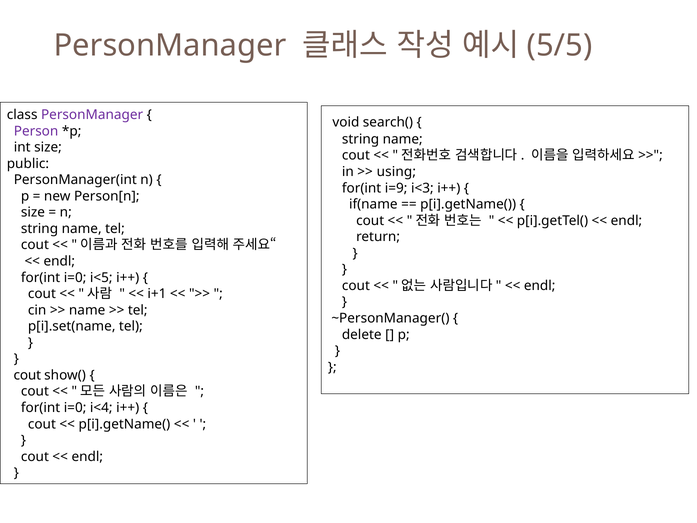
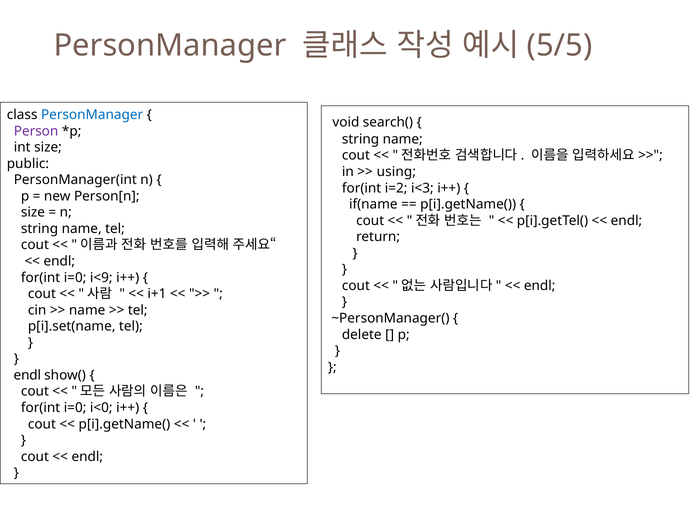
PersonManager colour: purple -> blue (92, 115)
i=9: i=9 -> i=2 (396, 188)
i<5: i<5 -> i<9 (101, 277)
cout: cout -> endl (27, 375)
i<4: i<4 -> i<0 (101, 408)
